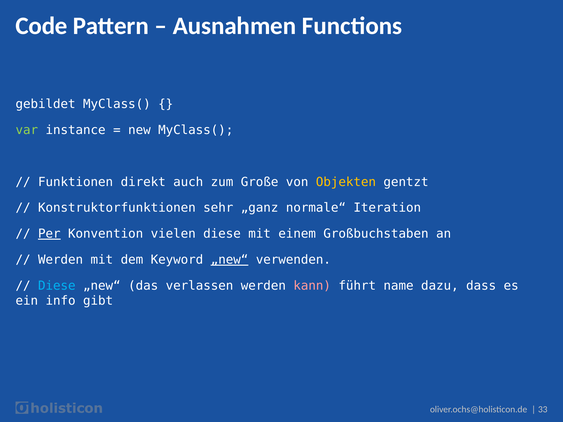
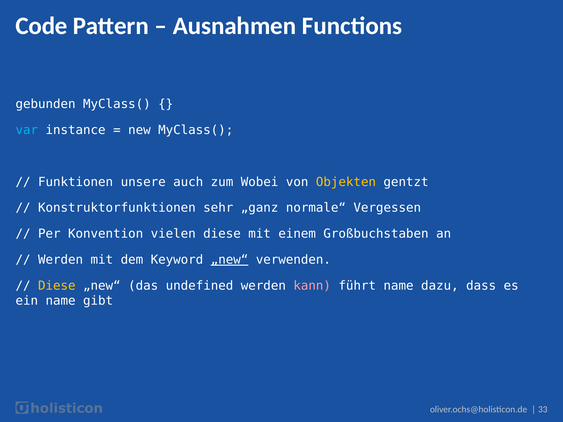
gebildet: gebildet -> gebunden (46, 104)
var colour: light green -> light blue (27, 130)
direkt: direkt -> unsere (143, 182)
Große: Große -> Wobei (260, 182)
Iteration: Iteration -> Vergessen (387, 208)
Per underline: present -> none (49, 234)
Diese colour: light blue -> yellow (57, 286)
verlassen: verlassen -> undefined (200, 286)
ein info: info -> name (61, 301)
